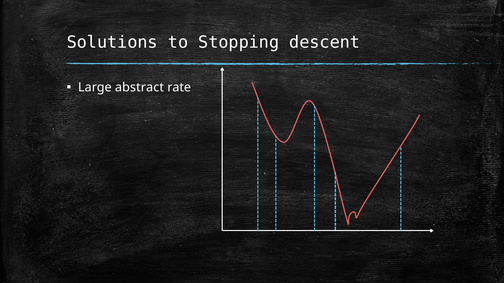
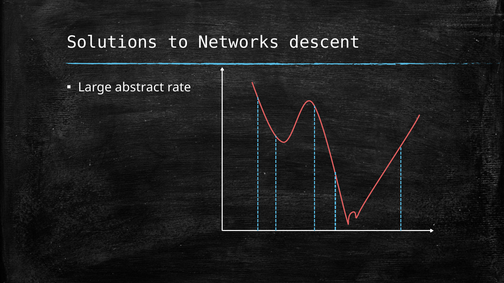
Stopping: Stopping -> Networks (239, 42)
